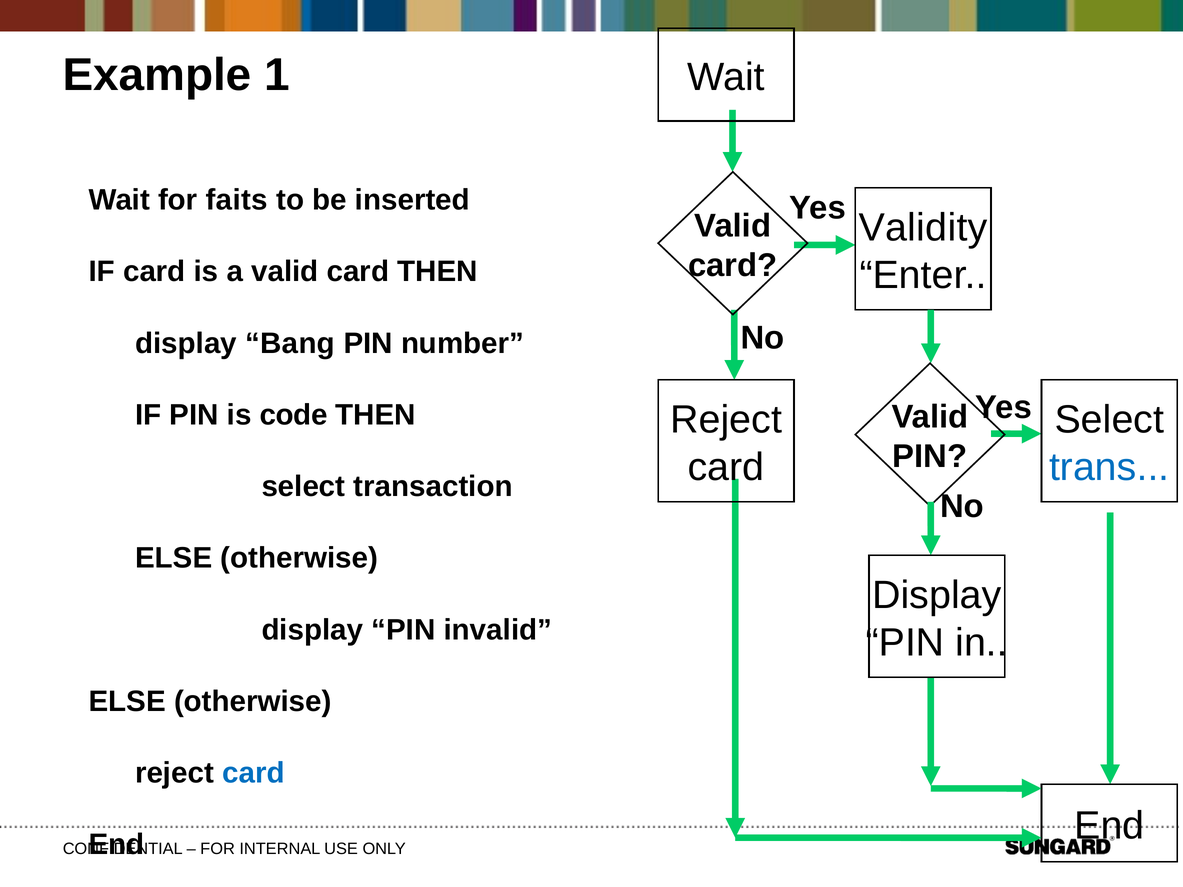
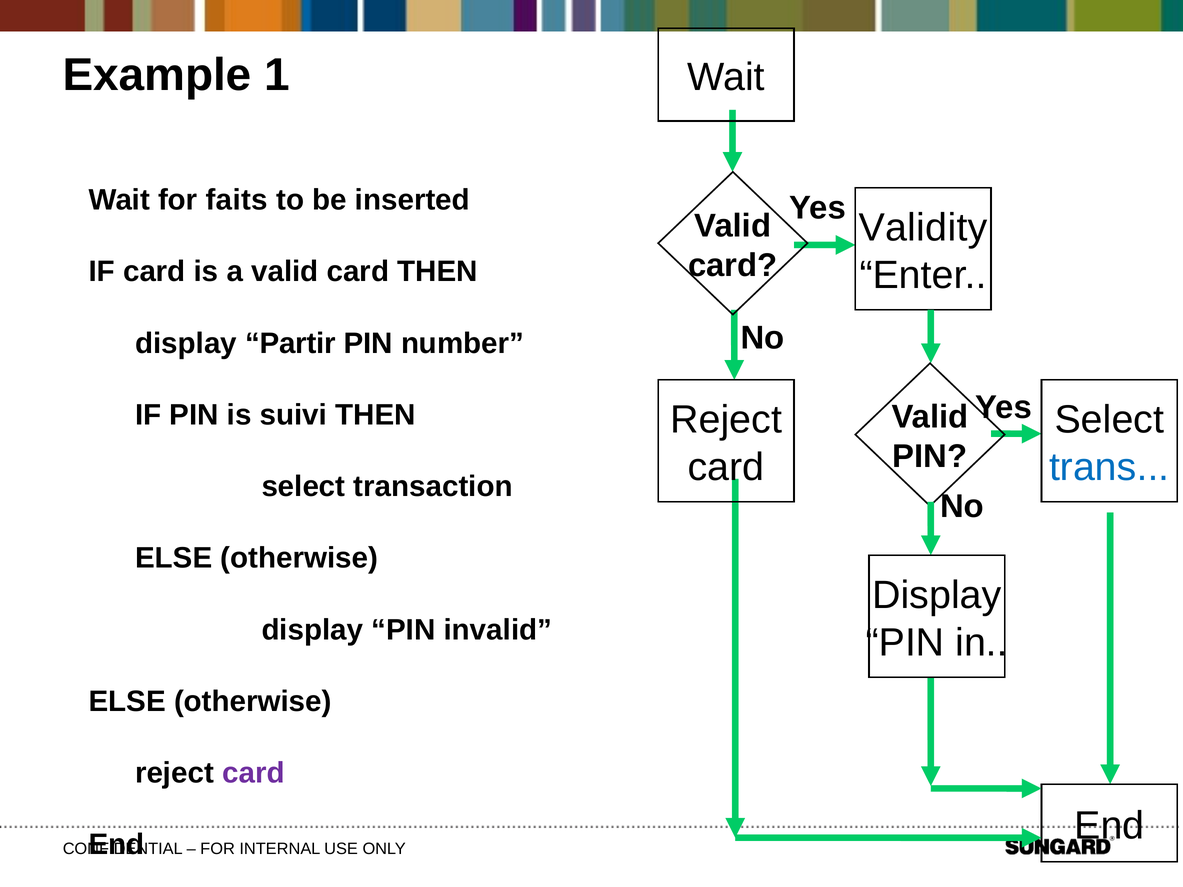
Bang: Bang -> Partir (290, 343)
code: code -> suivi (293, 415)
card colour: blue -> purple (253, 773)
